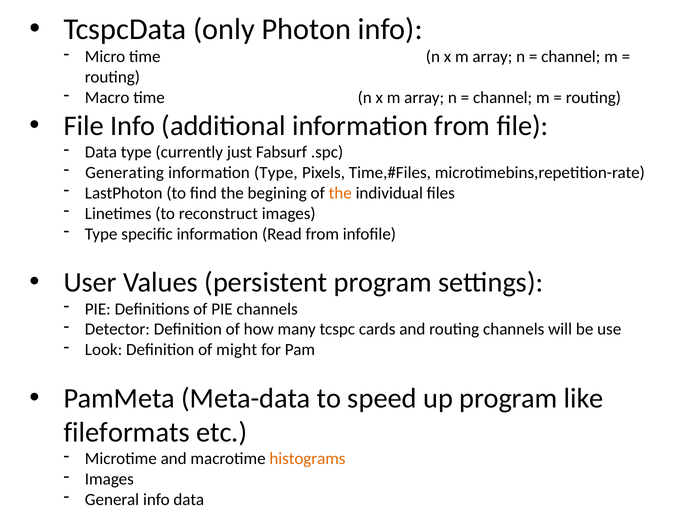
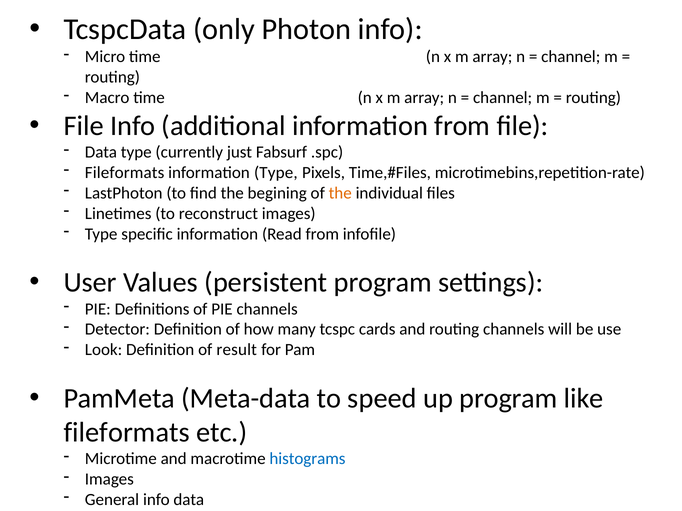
Generating: Generating -> Fileformats (125, 173)
might: might -> result (237, 350)
histograms colour: orange -> blue (307, 459)
